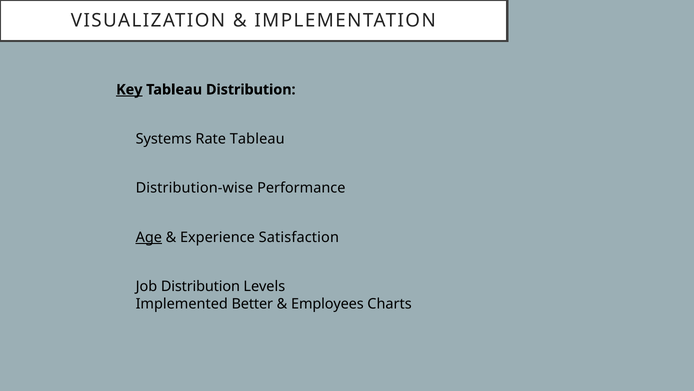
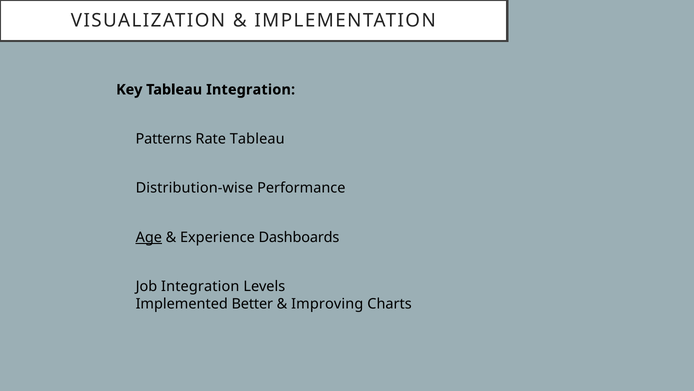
Key underline: present -> none (129, 89)
Tableau Distribution: Distribution -> Integration (251, 89)
Systems: Systems -> Patterns (164, 139)
Satisfaction: Satisfaction -> Dashboards (299, 237)
Job Distribution: Distribution -> Integration (200, 286)
Employees: Employees -> Improving (327, 304)
